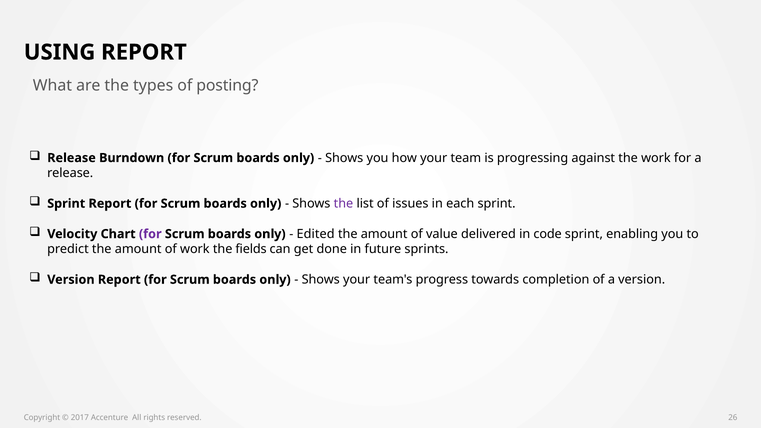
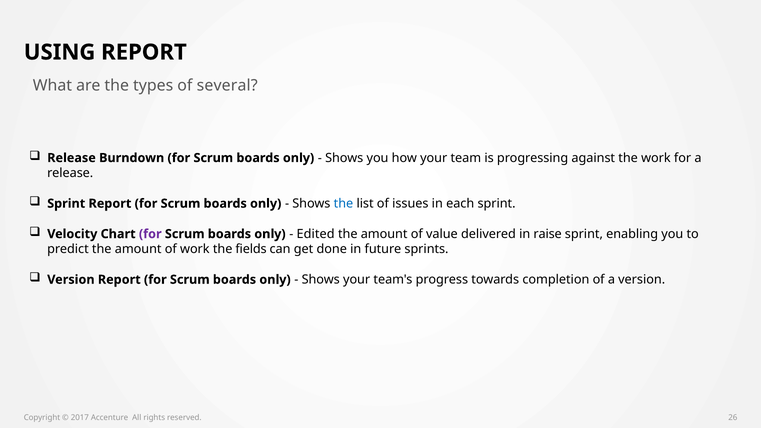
posting: posting -> several (227, 86)
the colour: purple -> blue (343, 204)
code: code -> raise (548, 234)
